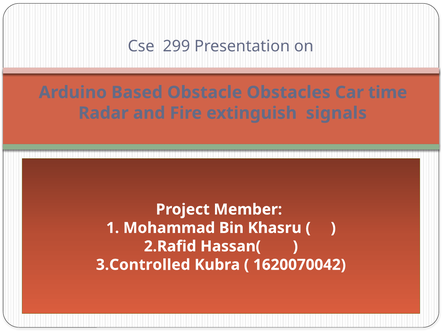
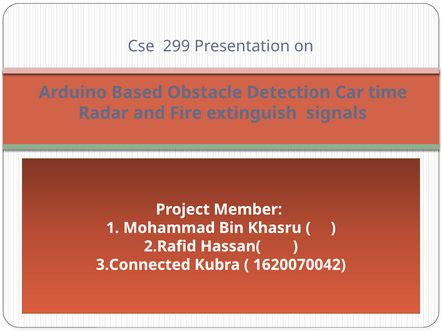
Obstacles: Obstacles -> Detection (289, 92)
3.Controlled: 3.Controlled -> 3.Connected (143, 264)
